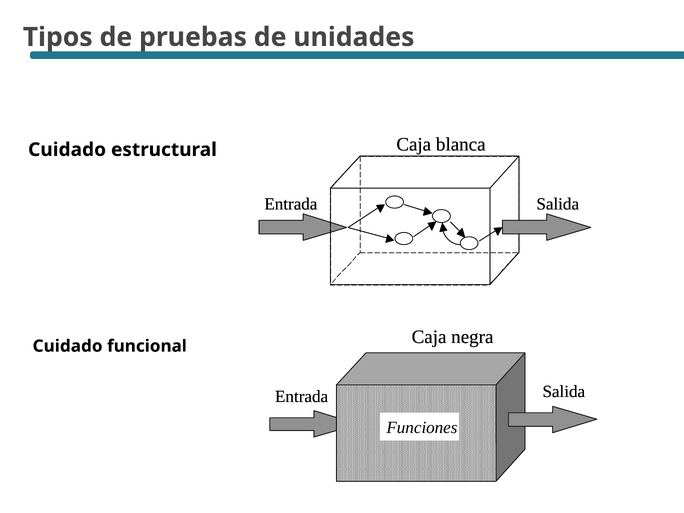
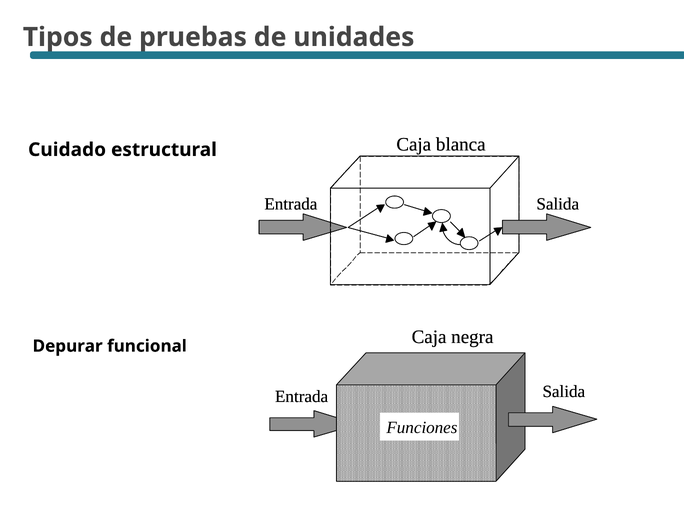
Cuidado: Cuidado -> Depurar (68, 346)
